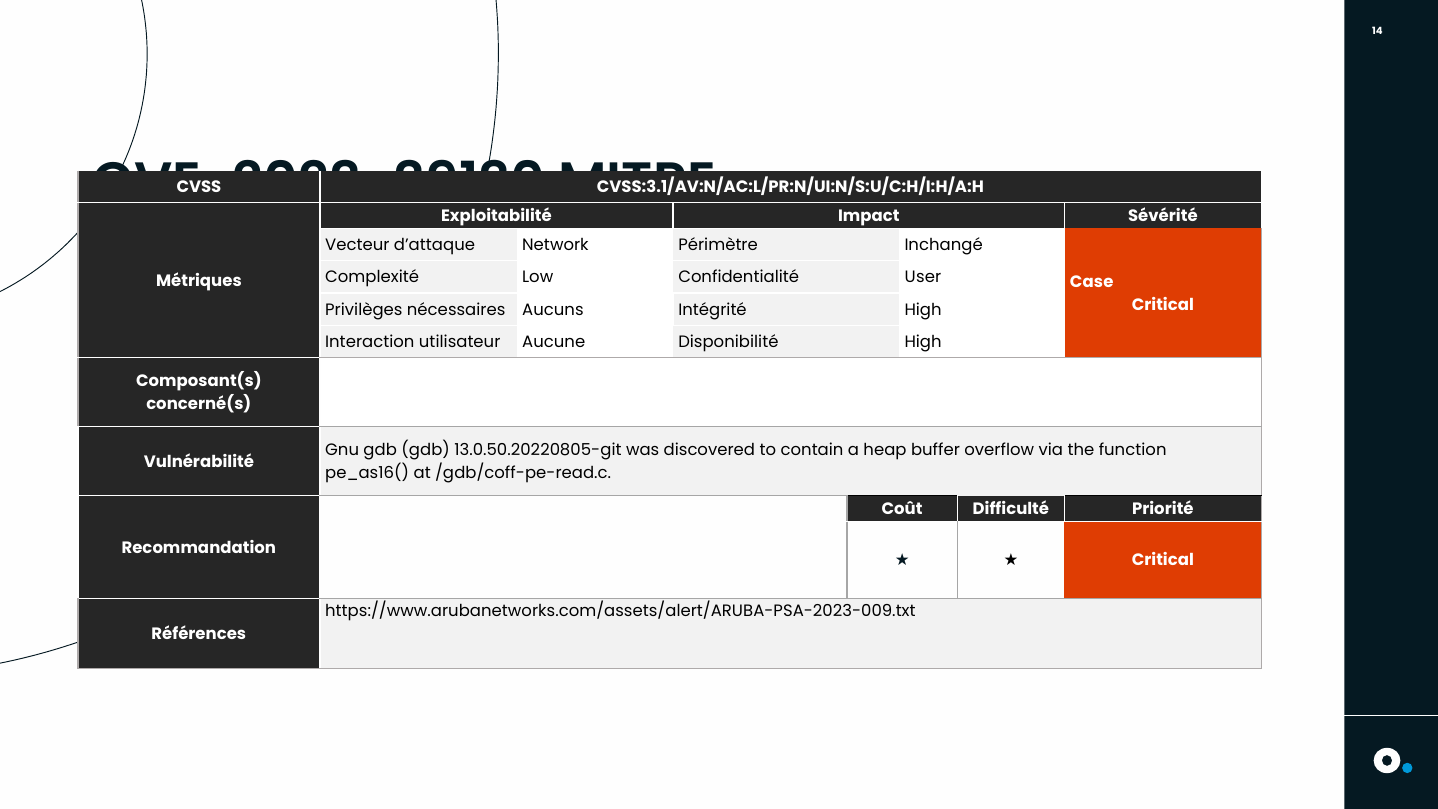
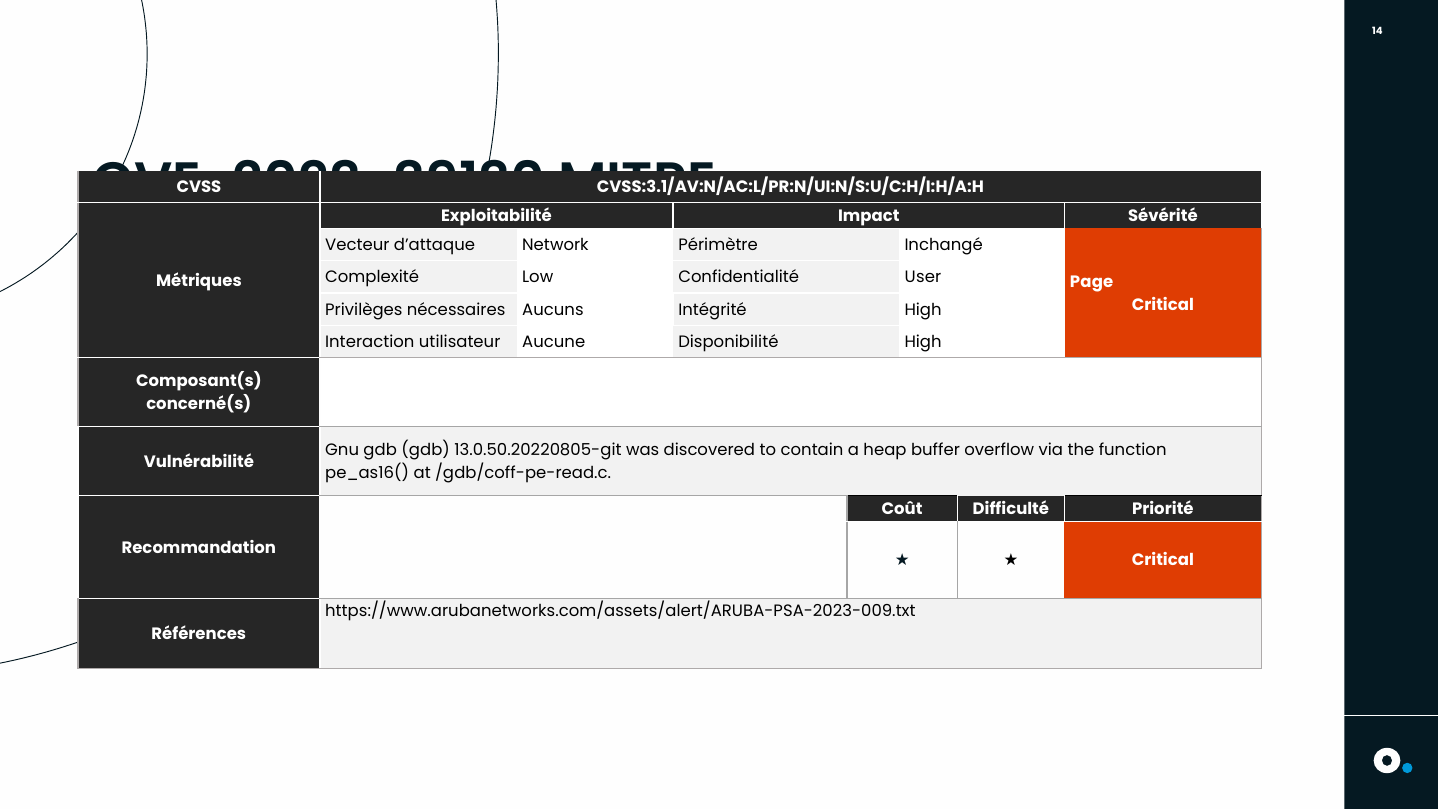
Case: Case -> Page (1092, 282)
